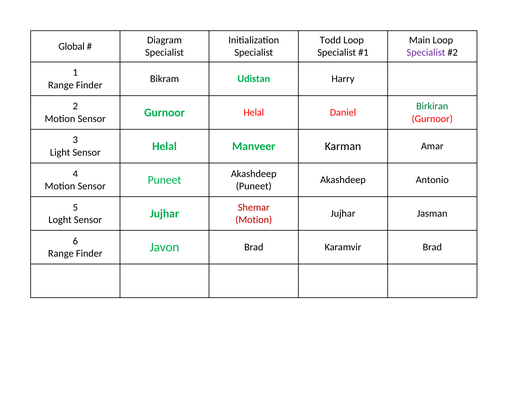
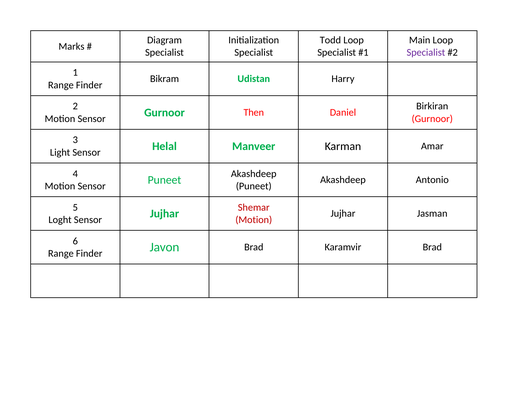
Global: Global -> Marks (72, 46)
Birkiran colour: green -> black (432, 106)
Gurnoor Helal: Helal -> Then (254, 112)
